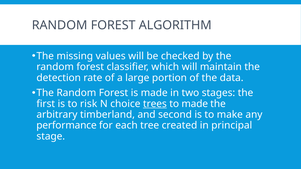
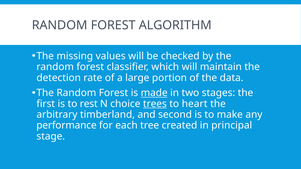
made underline: none -> present (154, 93)
risk: risk -> rest (89, 104)
to made: made -> heart (195, 104)
